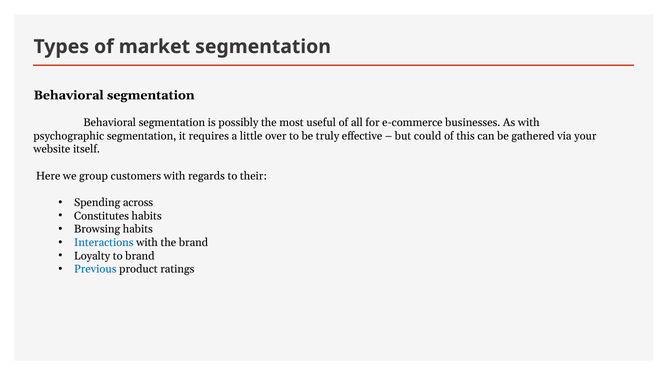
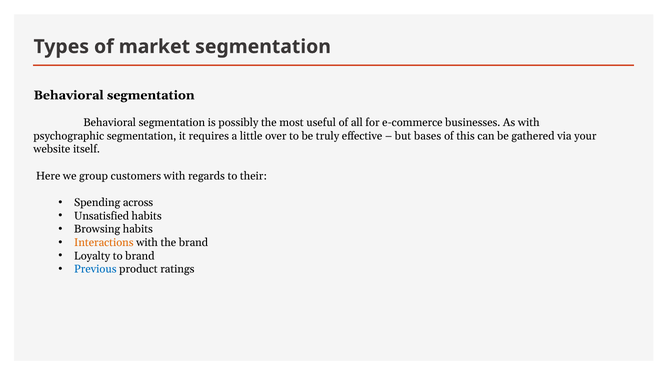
could: could -> bases (428, 136)
Constitutes: Constitutes -> Unsatisfied (102, 216)
Interactions colour: blue -> orange (104, 243)
